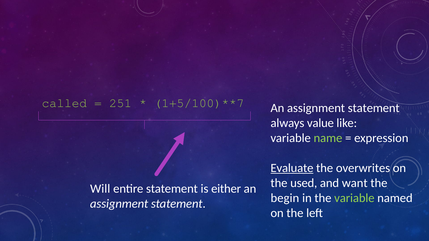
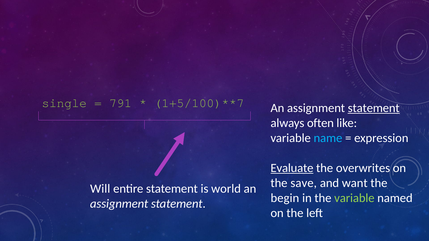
called: called -> single (64, 103)
251: 251 -> 791 (120, 103)
statement underline: none -> present (374, 108)
value: value -> often (320, 123)
name colour: light green -> light blue (328, 138)
used: used -> save (304, 183)
either: either -> world (226, 189)
